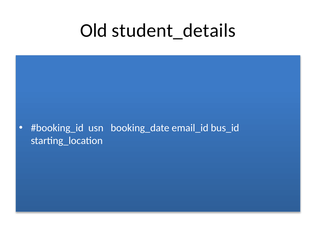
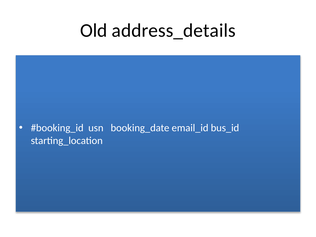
student_details: student_details -> address_details (174, 31)
